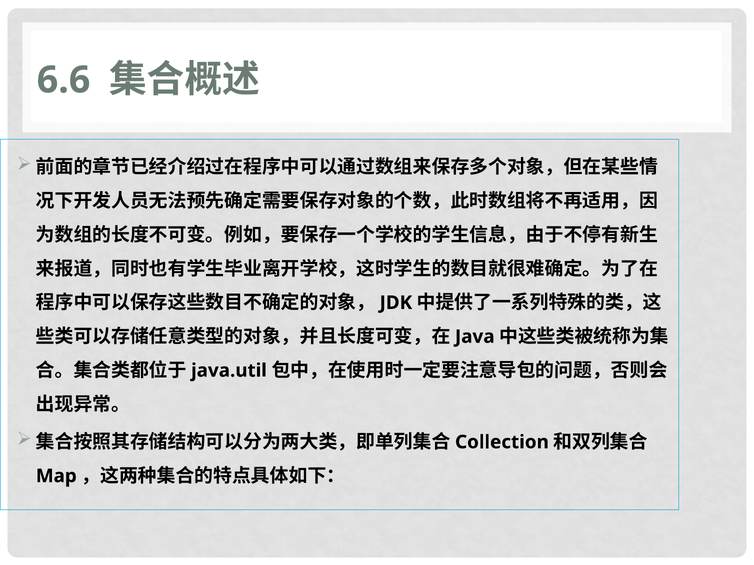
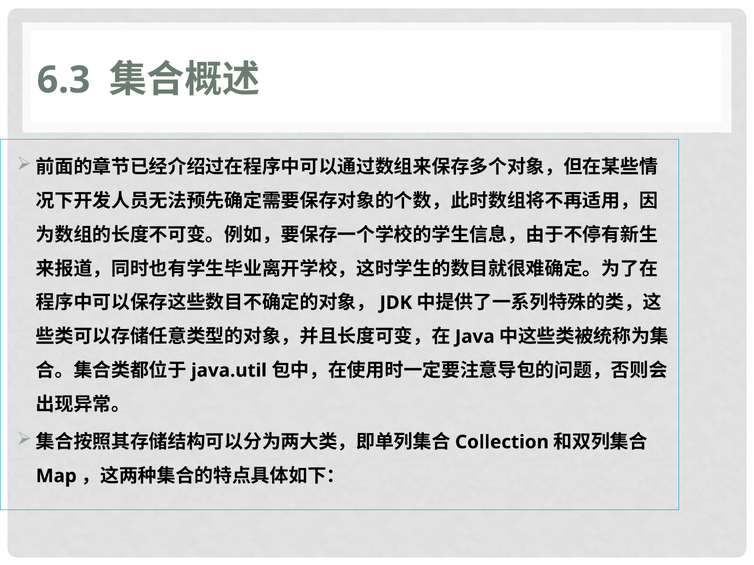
6.6: 6.6 -> 6.3 (64, 80)
